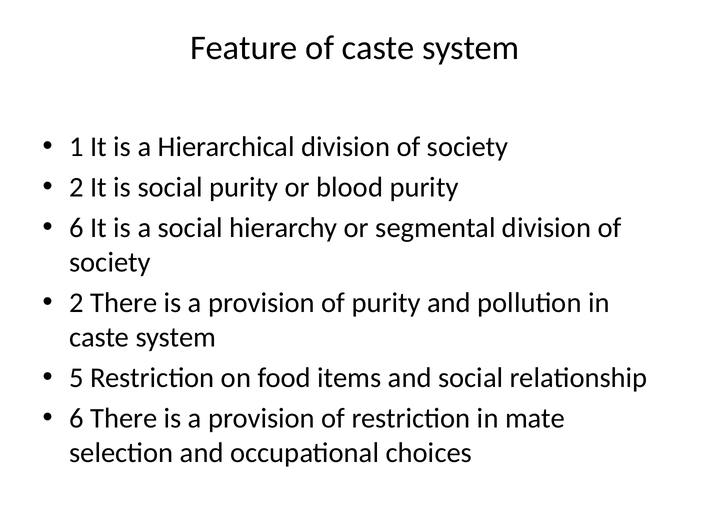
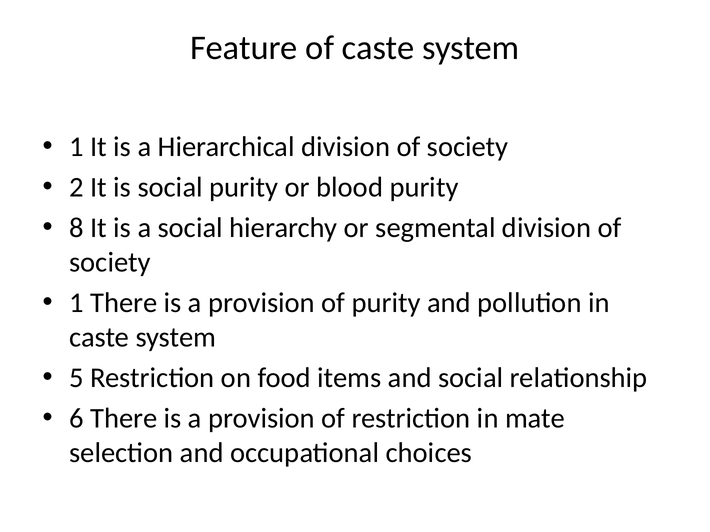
6: 6 -> 8 (76, 228)
2: 2 -> 1 (76, 303)
